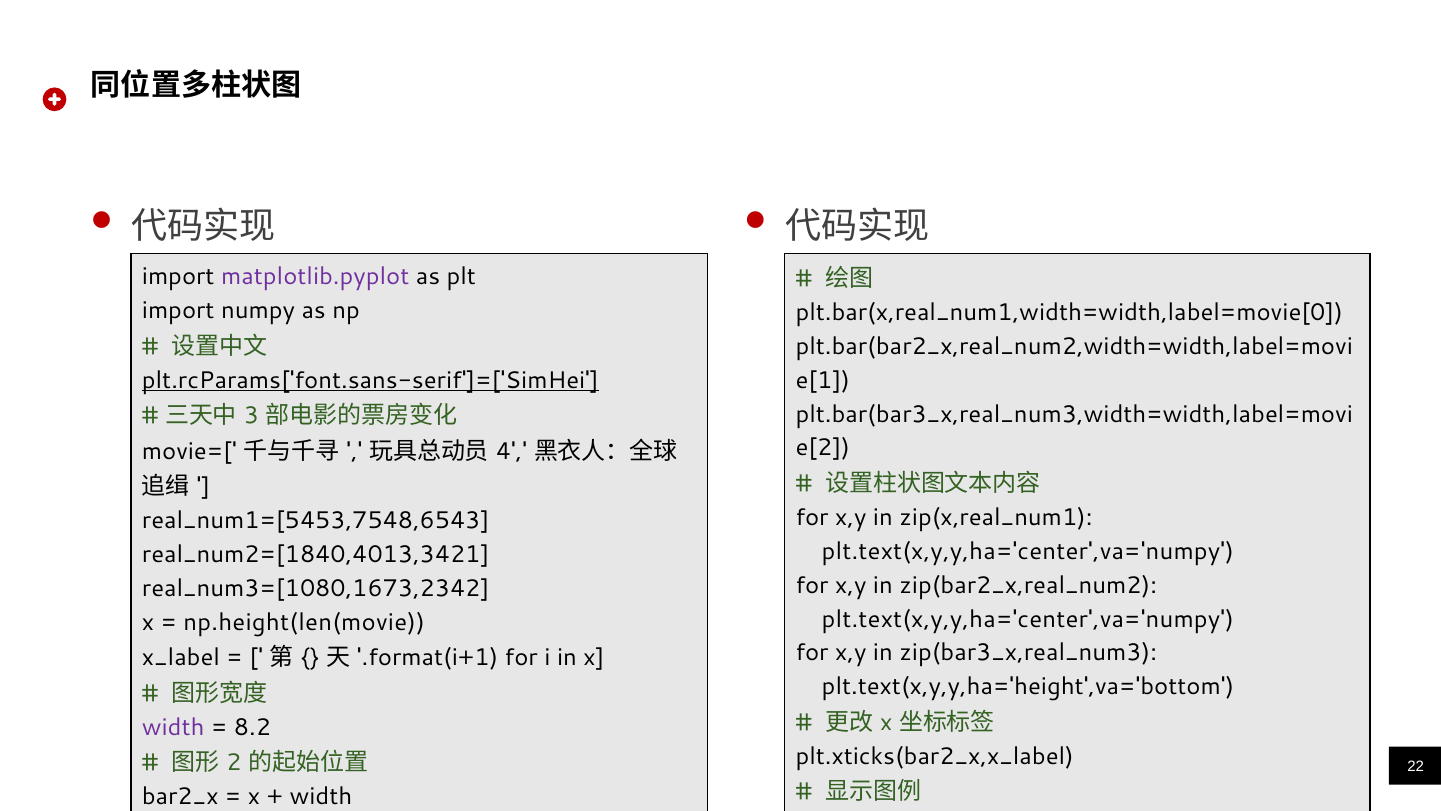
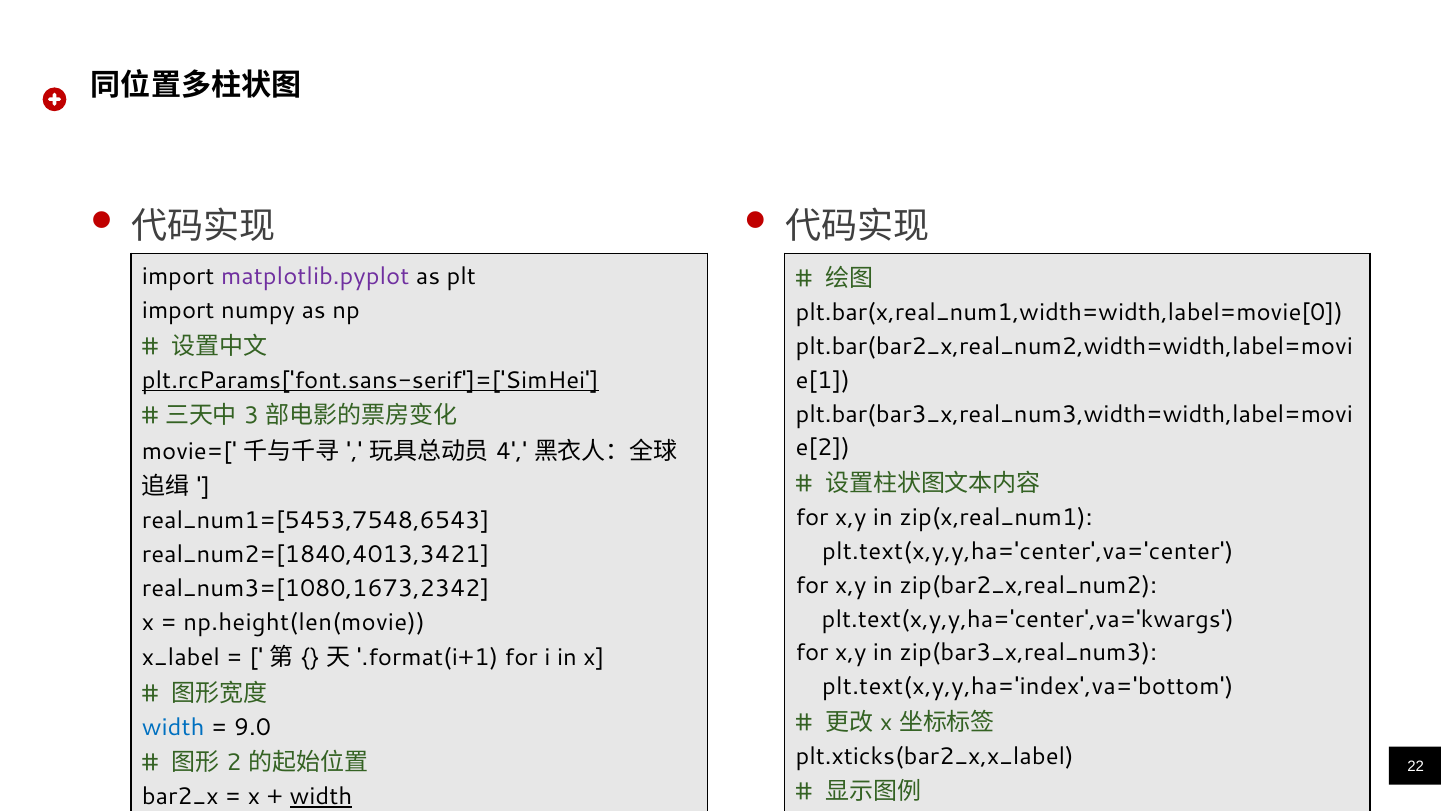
plt.text(x,y,y,ha='center',va='numpy: plt.text(x,y,y,ha='center',va='numpy -> plt.text(x,y,y,ha='center',va='center (1028, 551)
plt.text(x,y,y,ha='center',va='numpy: plt.text(x,y,y,ha='center',va='numpy -> plt.text(x,y,y,ha='center',va='kwargs (1028, 619)
plt.text(x,y,y,ha='height',va='bottom: plt.text(x,y,y,ha='height',va='bottom -> plt.text(x,y,y,ha='index',va='bottom (1028, 687)
width colour: purple -> blue (173, 727)
8.2: 8.2 -> 9.0 (252, 727)
width underline: none -> present (321, 796)
